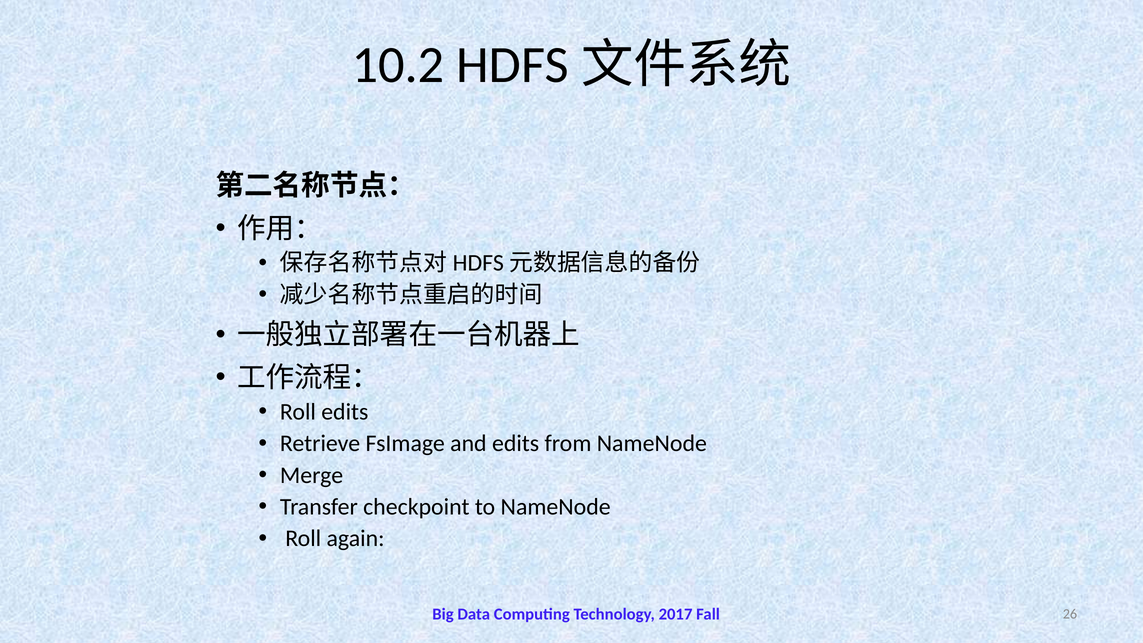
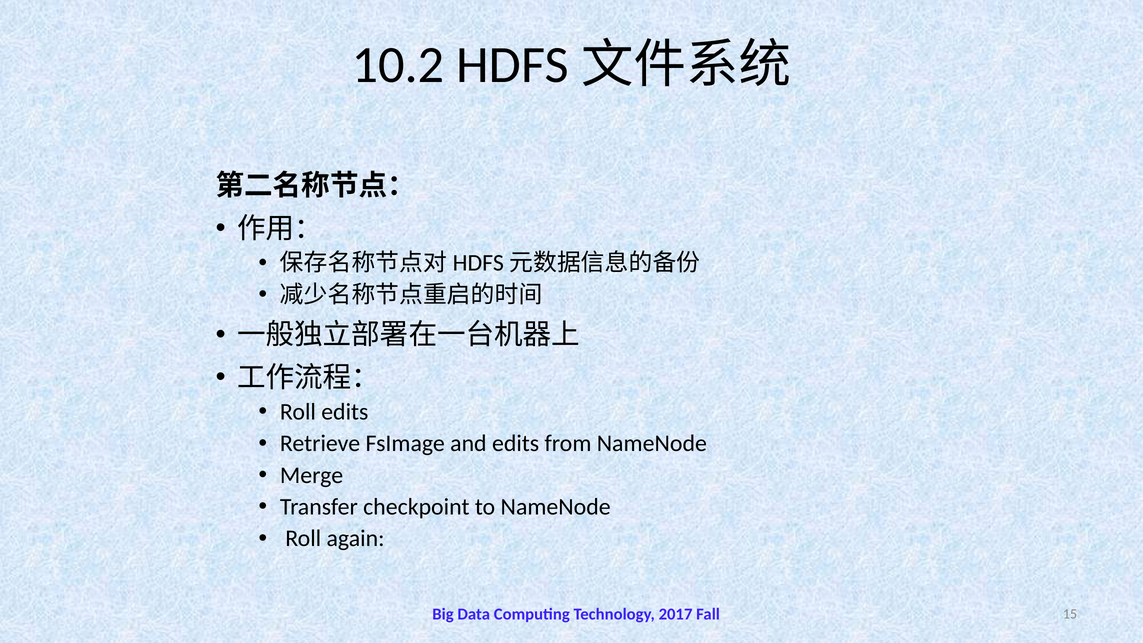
26: 26 -> 15 (1070, 614)
